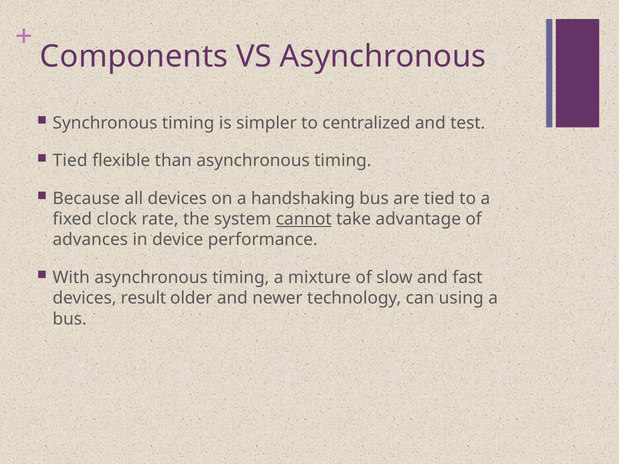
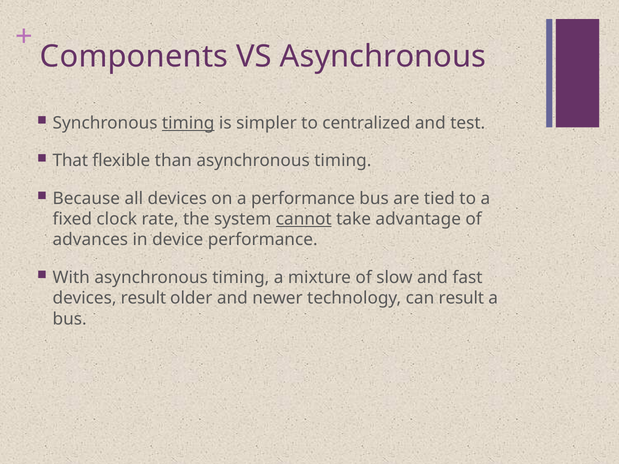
timing underline: none -> present (188, 123)
Tied: Tied -> That (70, 161)
a handshaking: handshaking -> performance (303, 199)
can using: using -> result (461, 298)
